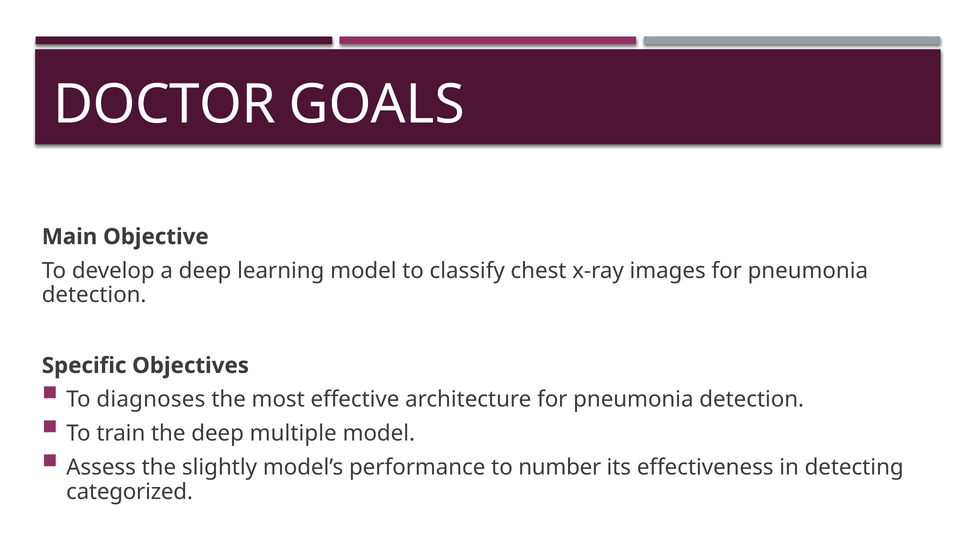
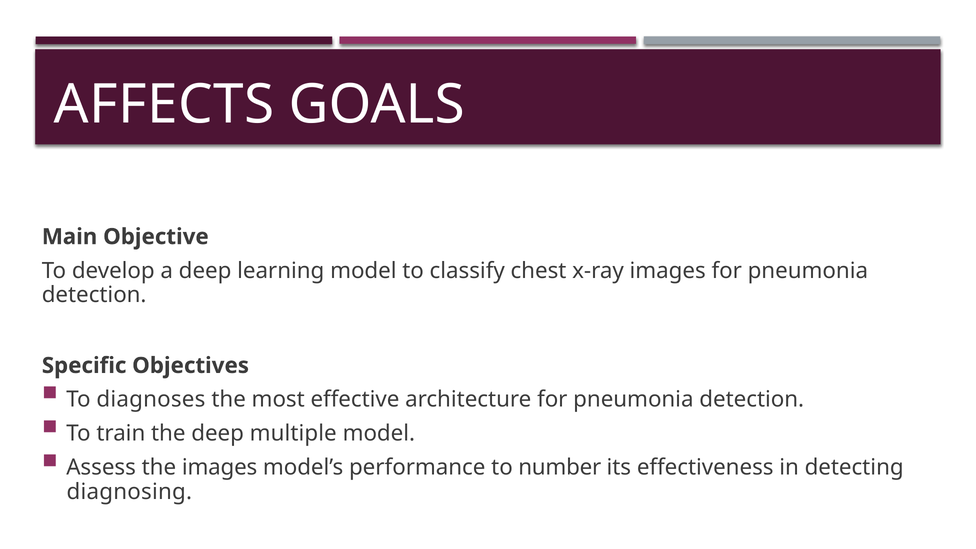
DOCTOR: DOCTOR -> AFFECTS (164, 105)
the slightly: slightly -> images (220, 468)
categorized: categorized -> diagnosing (129, 492)
